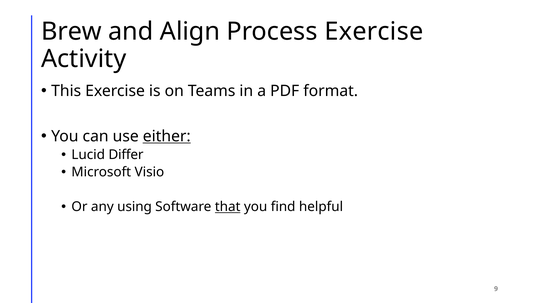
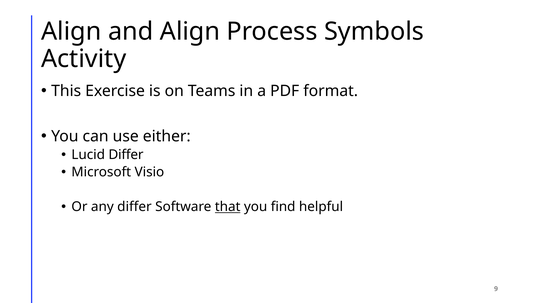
Brew: Brew -> Align (71, 32)
Process Exercise: Exercise -> Symbols (374, 32)
either underline: present -> none (167, 136)
any using: using -> differ (134, 207)
